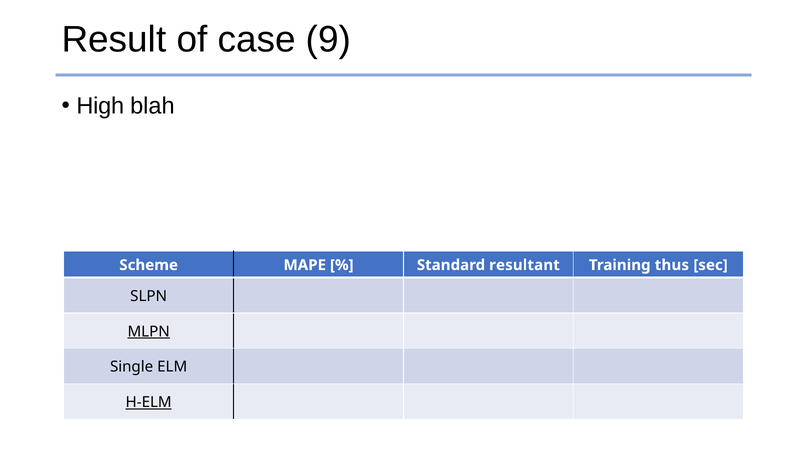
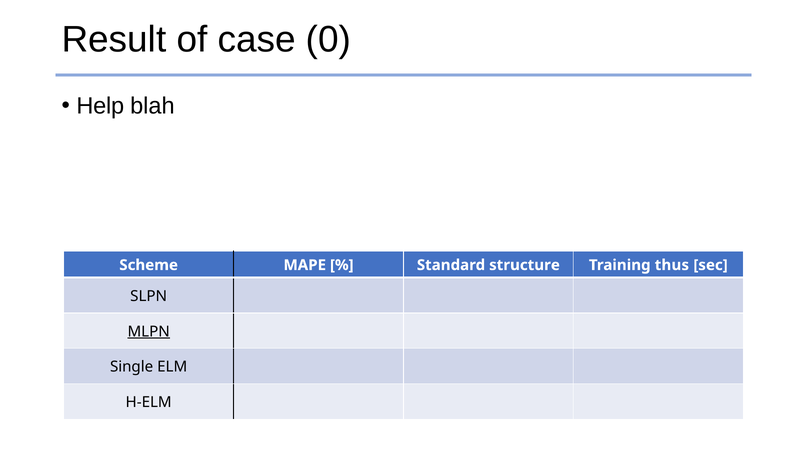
9: 9 -> 0 (329, 40)
High: High -> Help (100, 106)
resultant: resultant -> structure (524, 265)
H-ELM underline: present -> none (149, 402)
